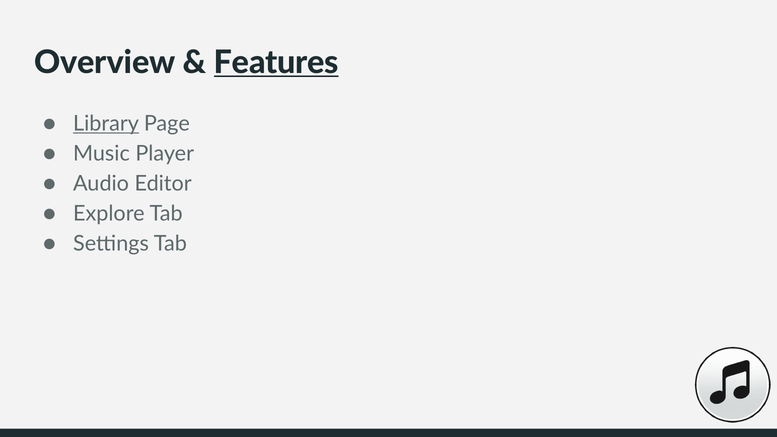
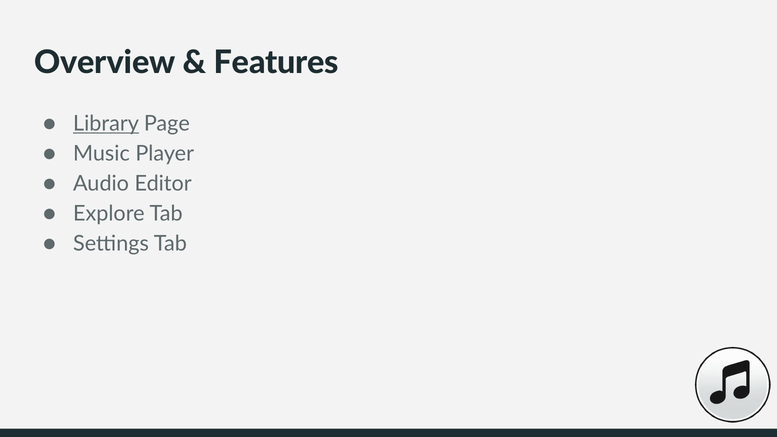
Features underline: present -> none (276, 62)
